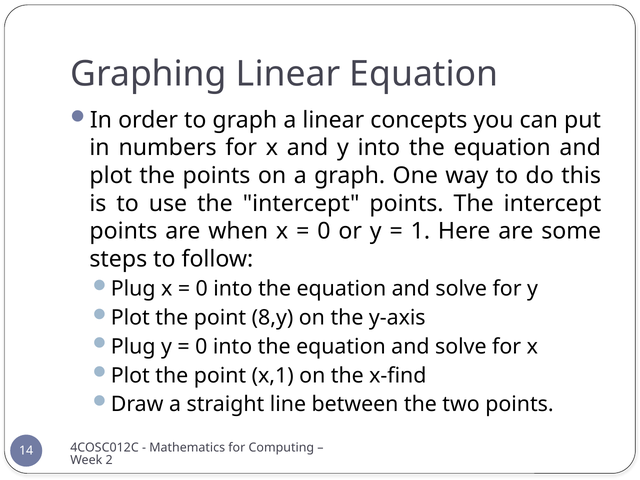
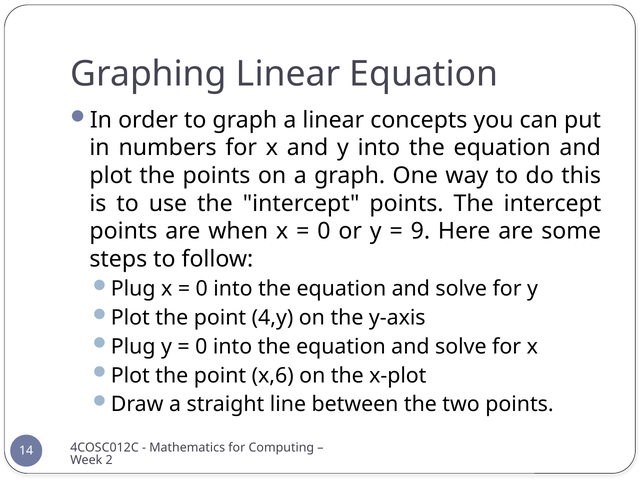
1: 1 -> 9 (420, 231)
8,y: 8,y -> 4,y (272, 318)
x,1: x,1 -> x,6 (273, 376)
x-find: x-find -> x-plot (398, 376)
